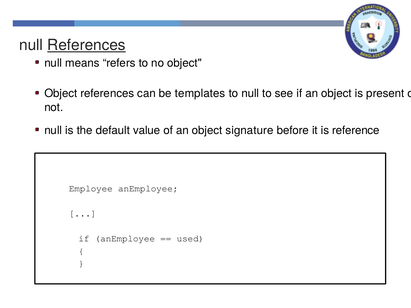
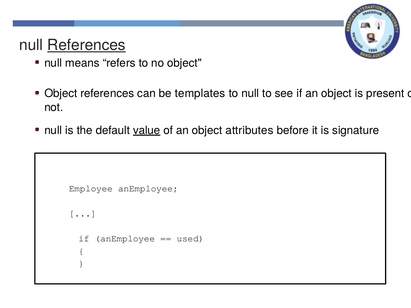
value underline: none -> present (147, 130)
signature: signature -> attributes (249, 130)
reference: reference -> signature (356, 130)
